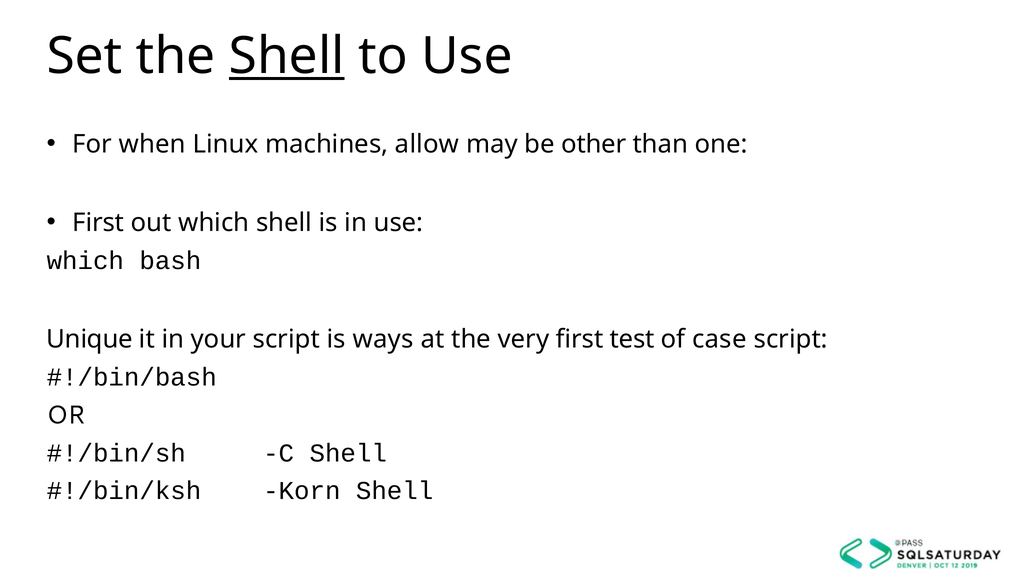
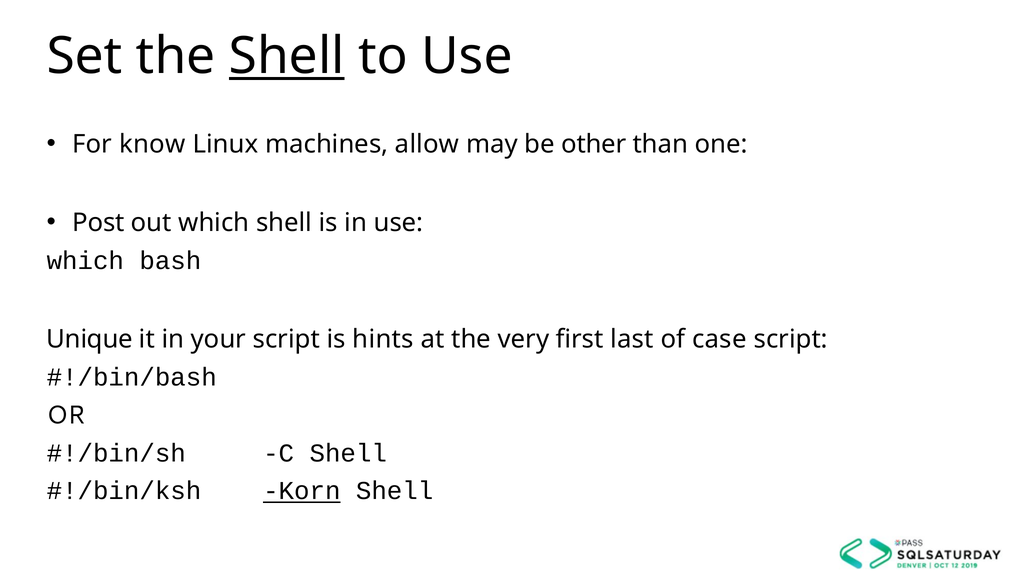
when: when -> know (152, 144)
First: First -> Post (98, 223)
ways: ways -> hints (383, 339)
test: test -> last (632, 339)
Korn underline: none -> present (302, 491)
